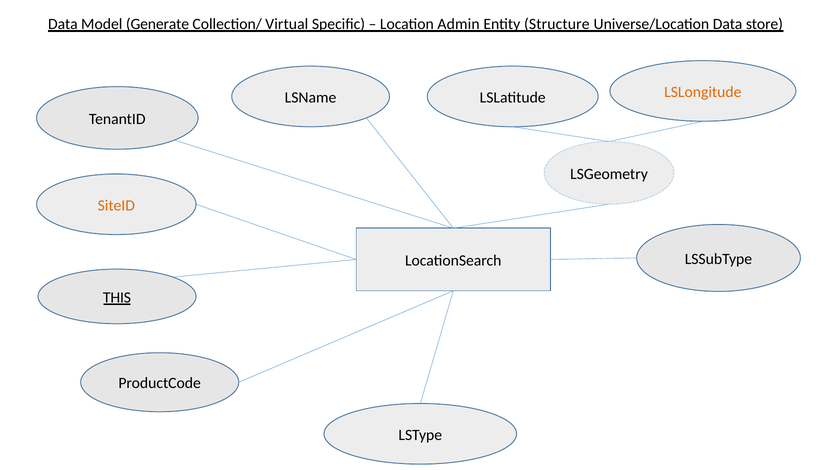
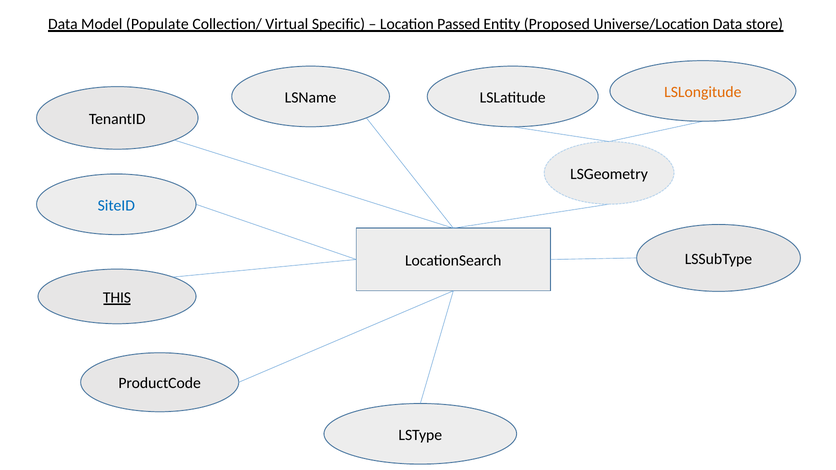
Generate: Generate -> Populate (157, 24)
Admin: Admin -> Passed (459, 24)
Structure: Structure -> Proposed (557, 24)
SiteID colour: orange -> blue (116, 205)
